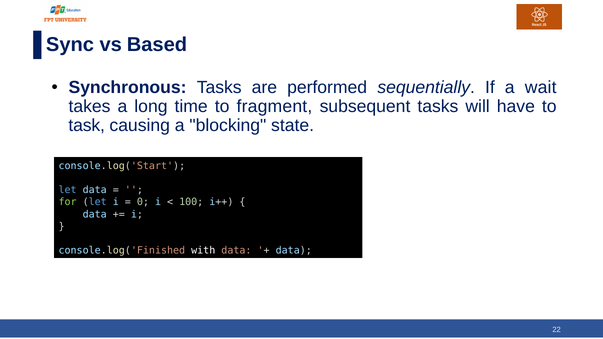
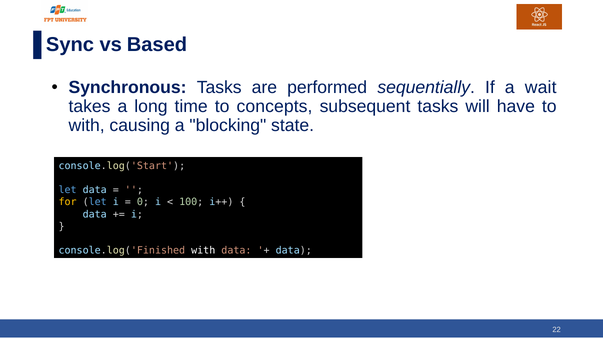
fragment: fragment -> concepts (274, 107)
task: task -> with (87, 126)
for colour: light green -> yellow (68, 202)
